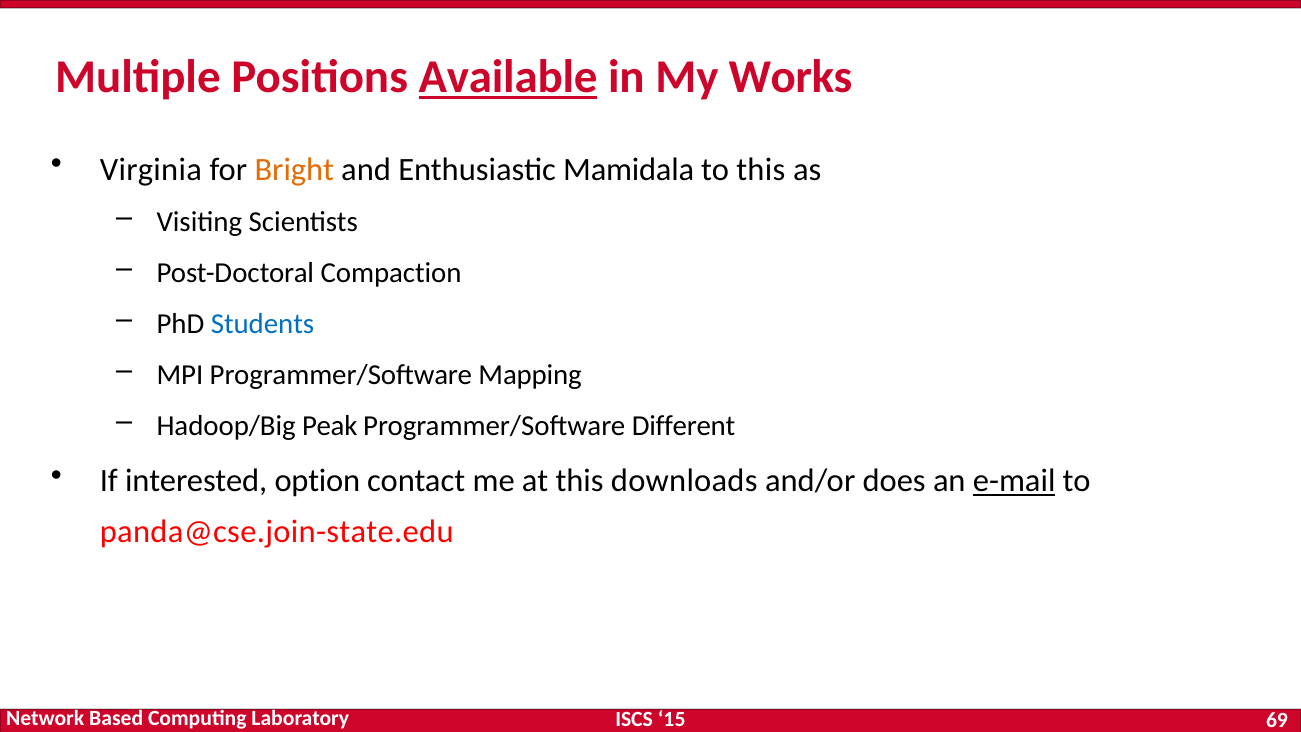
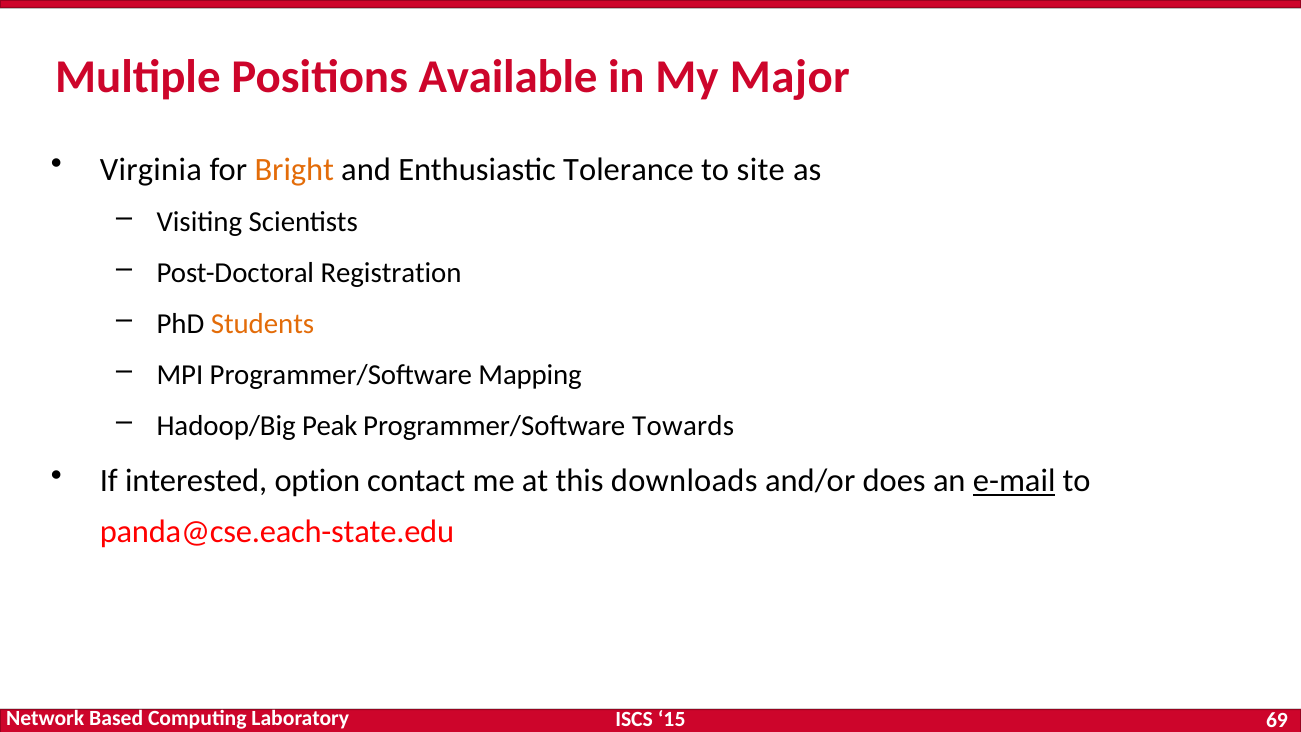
Available underline: present -> none (508, 77)
Works: Works -> Major (790, 77)
Mamidala: Mamidala -> Tolerance (629, 169)
to this: this -> site (761, 169)
Compaction: Compaction -> Registration (391, 273)
Students colour: blue -> orange (262, 324)
Different: Different -> Towards (683, 426)
panda@cse.join-state.edu: panda@cse.join-state.edu -> panda@cse.each-state.edu (277, 532)
